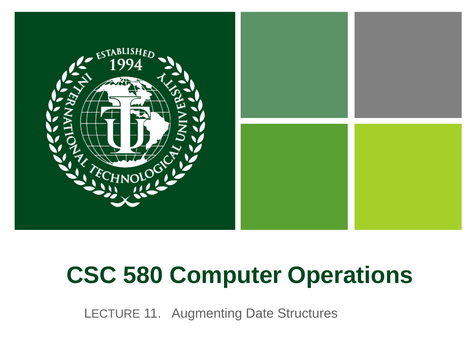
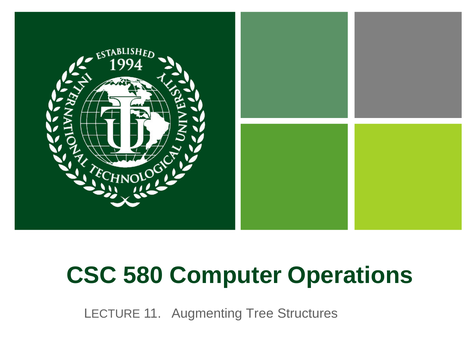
Date: Date -> Tree (260, 314)
